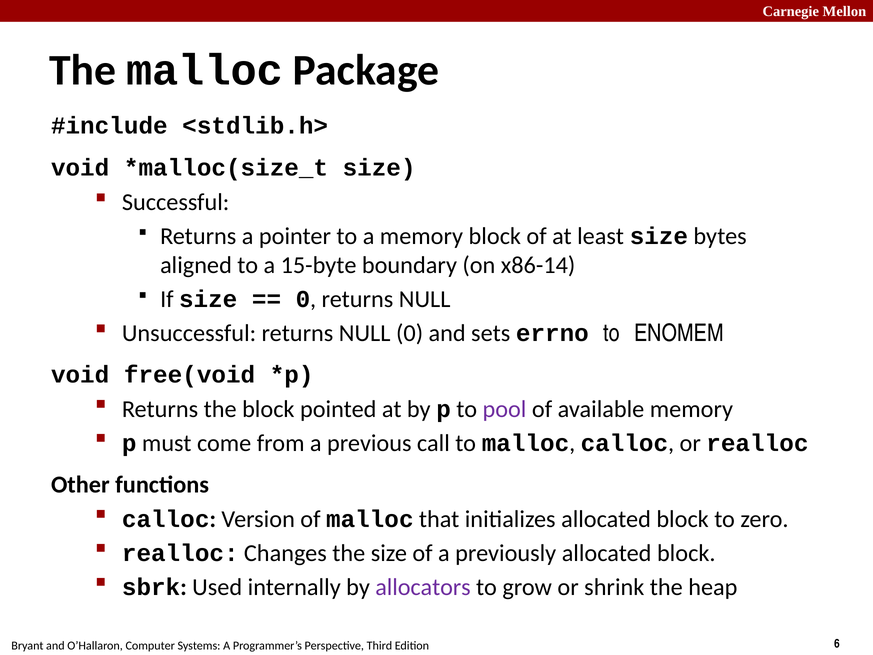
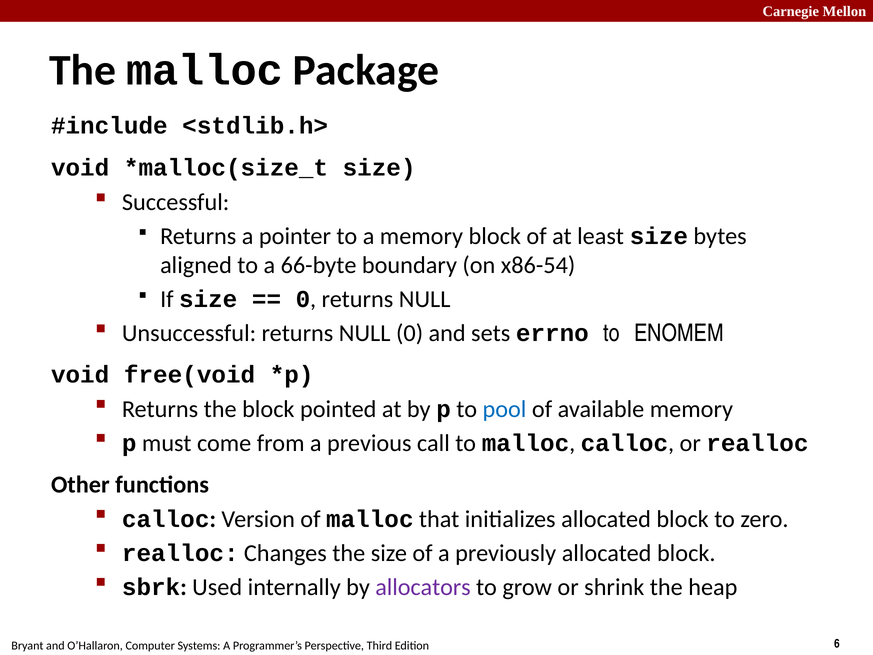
15-byte: 15-byte -> 66-byte (319, 265)
x86-14: x86-14 -> x86-54 (538, 265)
pool colour: purple -> blue (504, 409)
